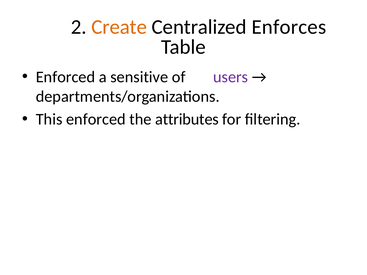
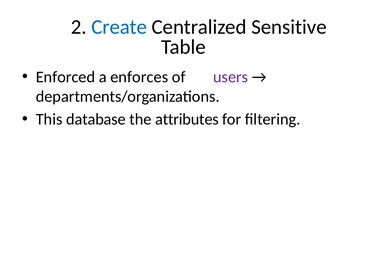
Create colour: orange -> blue (119, 27)
Enforces: Enforces -> Sensitive (289, 27)
sensitive: sensitive -> enforces (139, 77)
This enforced: enforced -> database (96, 119)
